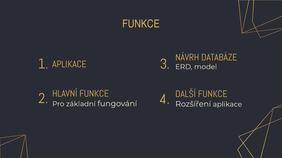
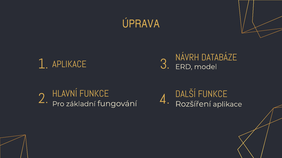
FUNKCE: FUNKCE -> ÚPRAVA (141, 24)
